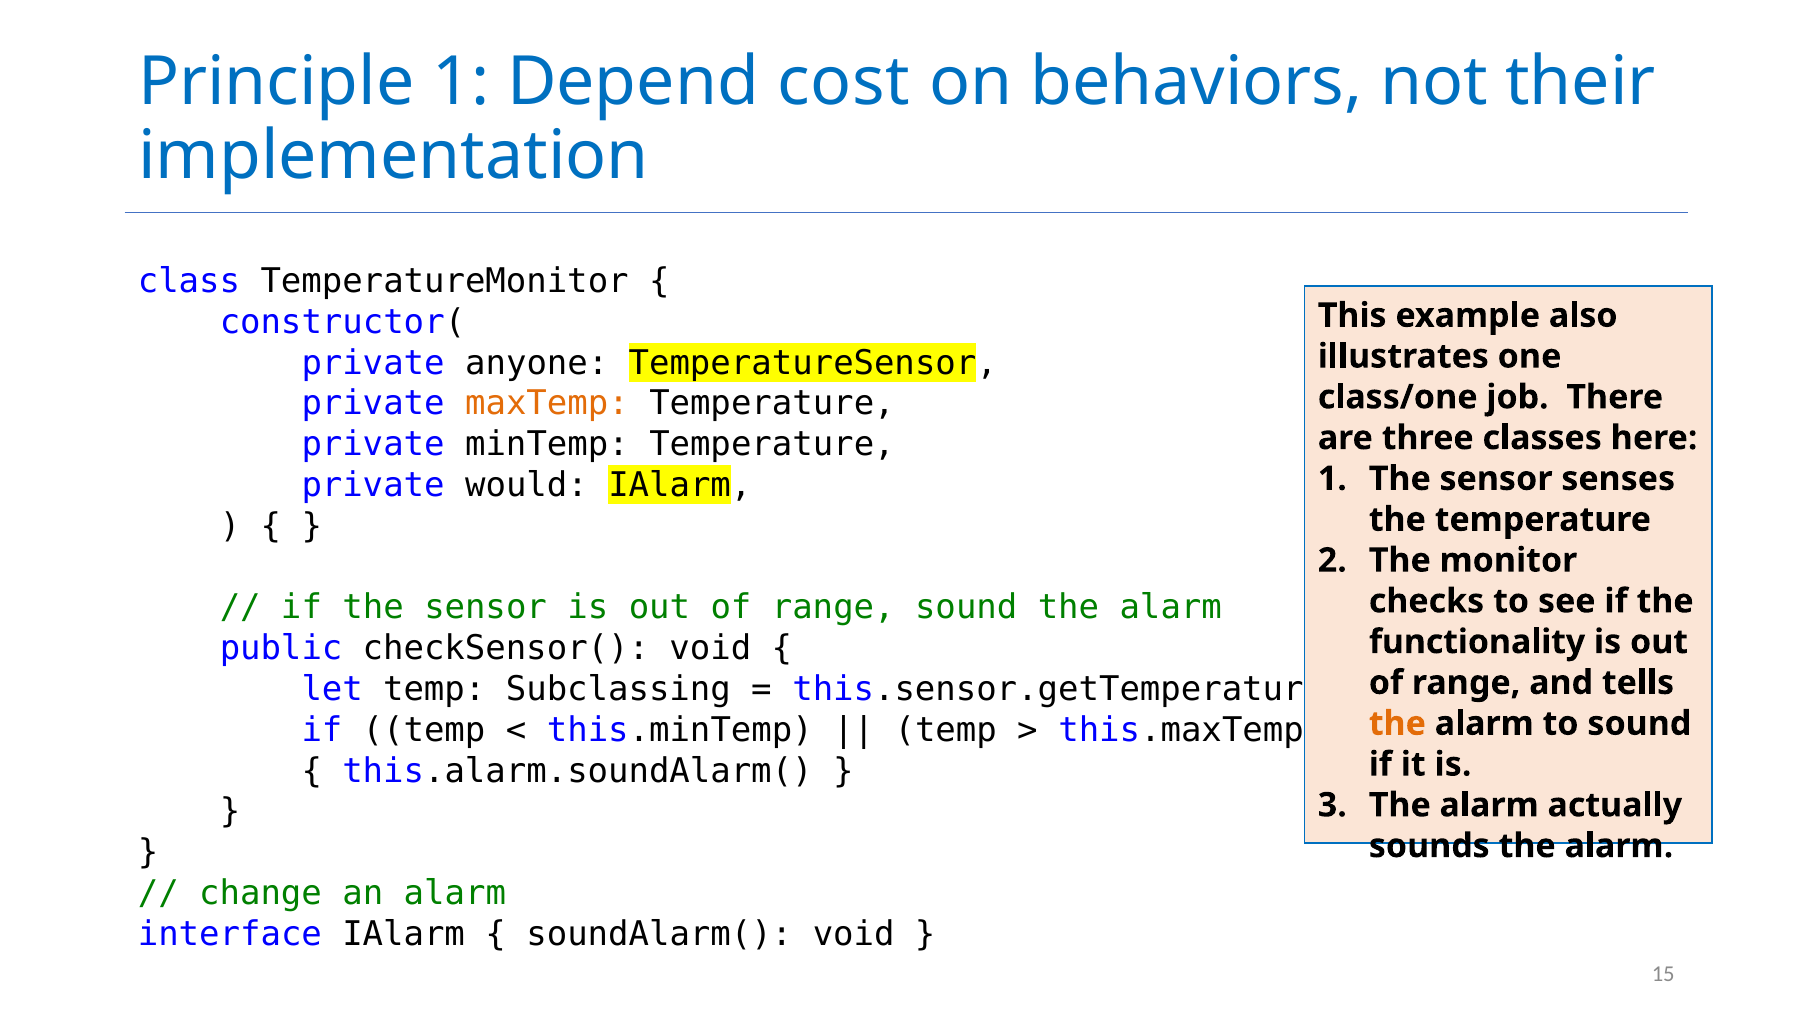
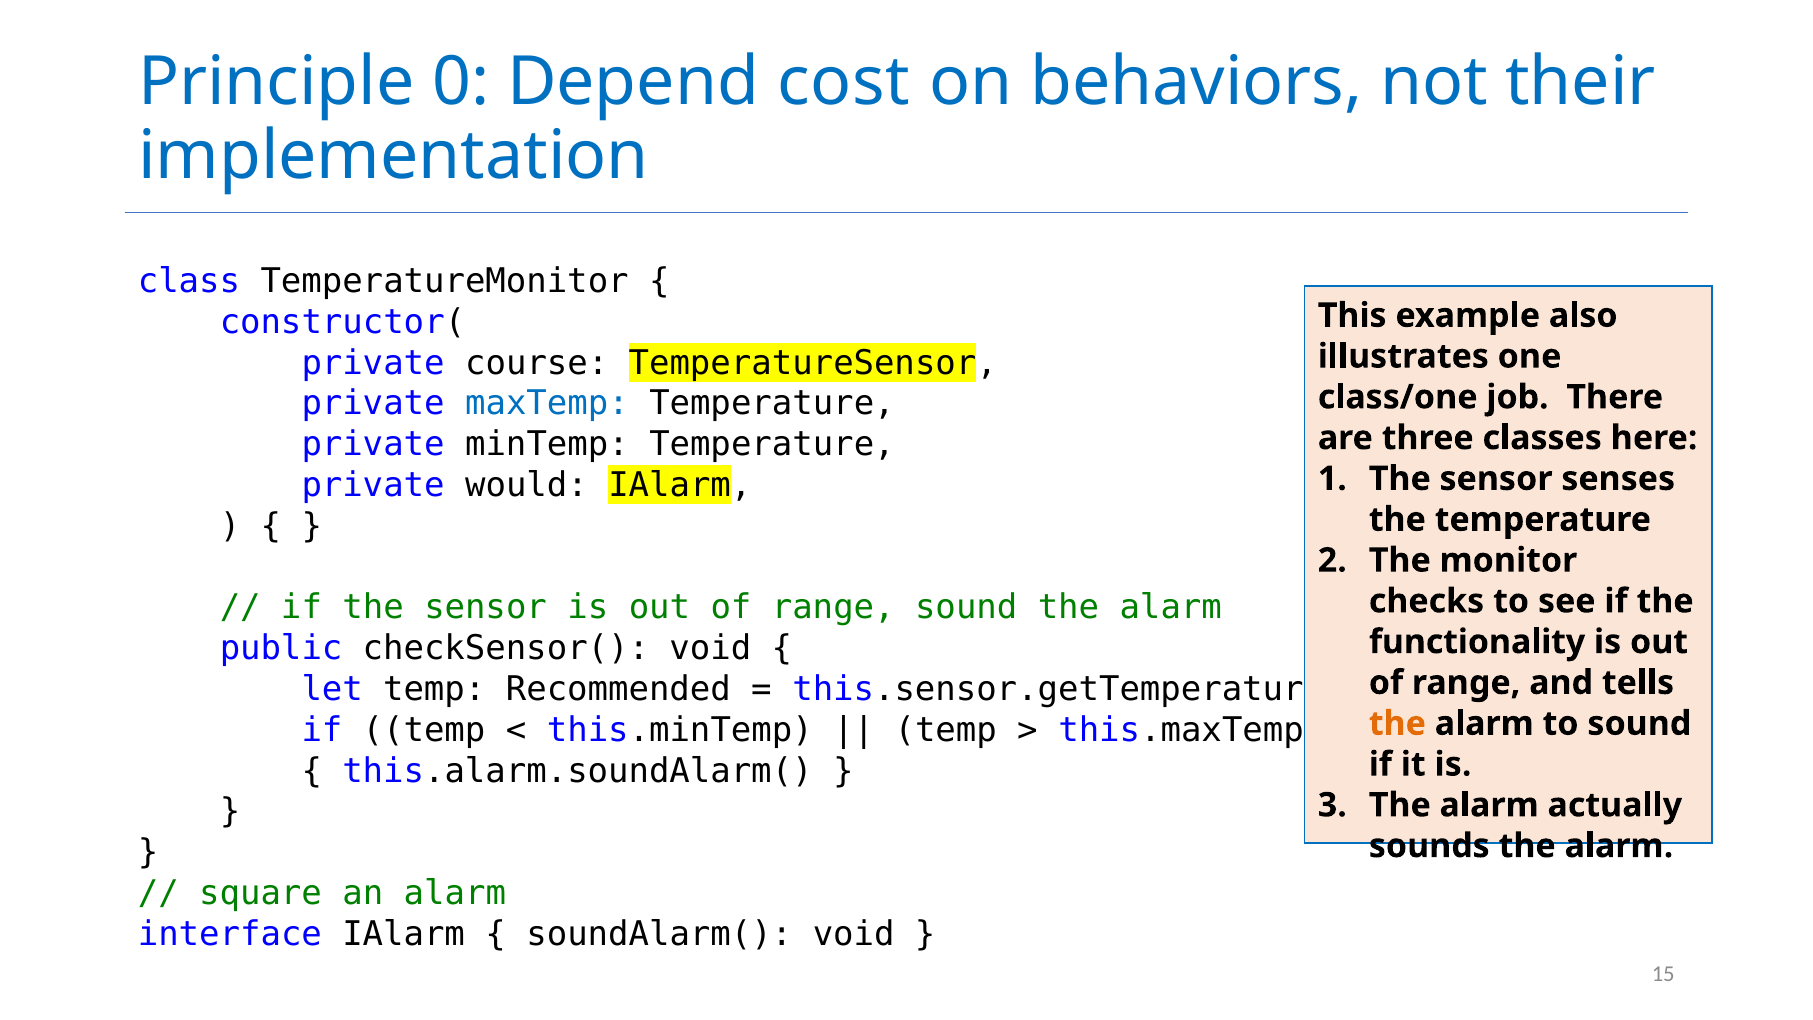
Principle 1: 1 -> 0 (461, 82)
anyone: anyone -> course (537, 363)
maxTemp colour: orange -> blue (547, 404)
Subclassing: Subclassing -> Recommended (618, 689)
change: change -> square (261, 893)
